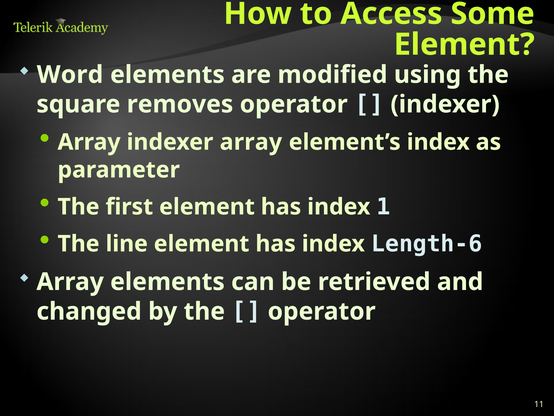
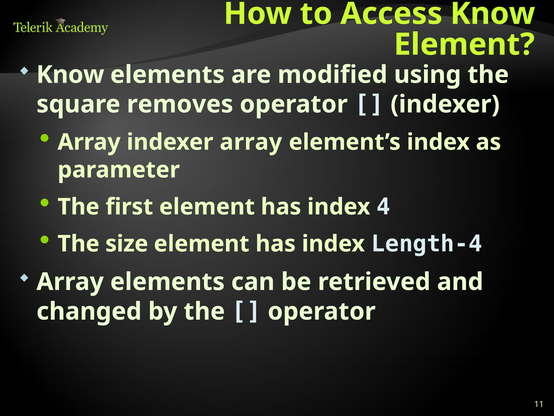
Access Some: Some -> Know (493, 14)
Word: Word -> Know (70, 75)
1: 1 -> 4 (384, 207)
line: line -> size (127, 244)
Length-6: Length-6 -> Length-4 (427, 244)
